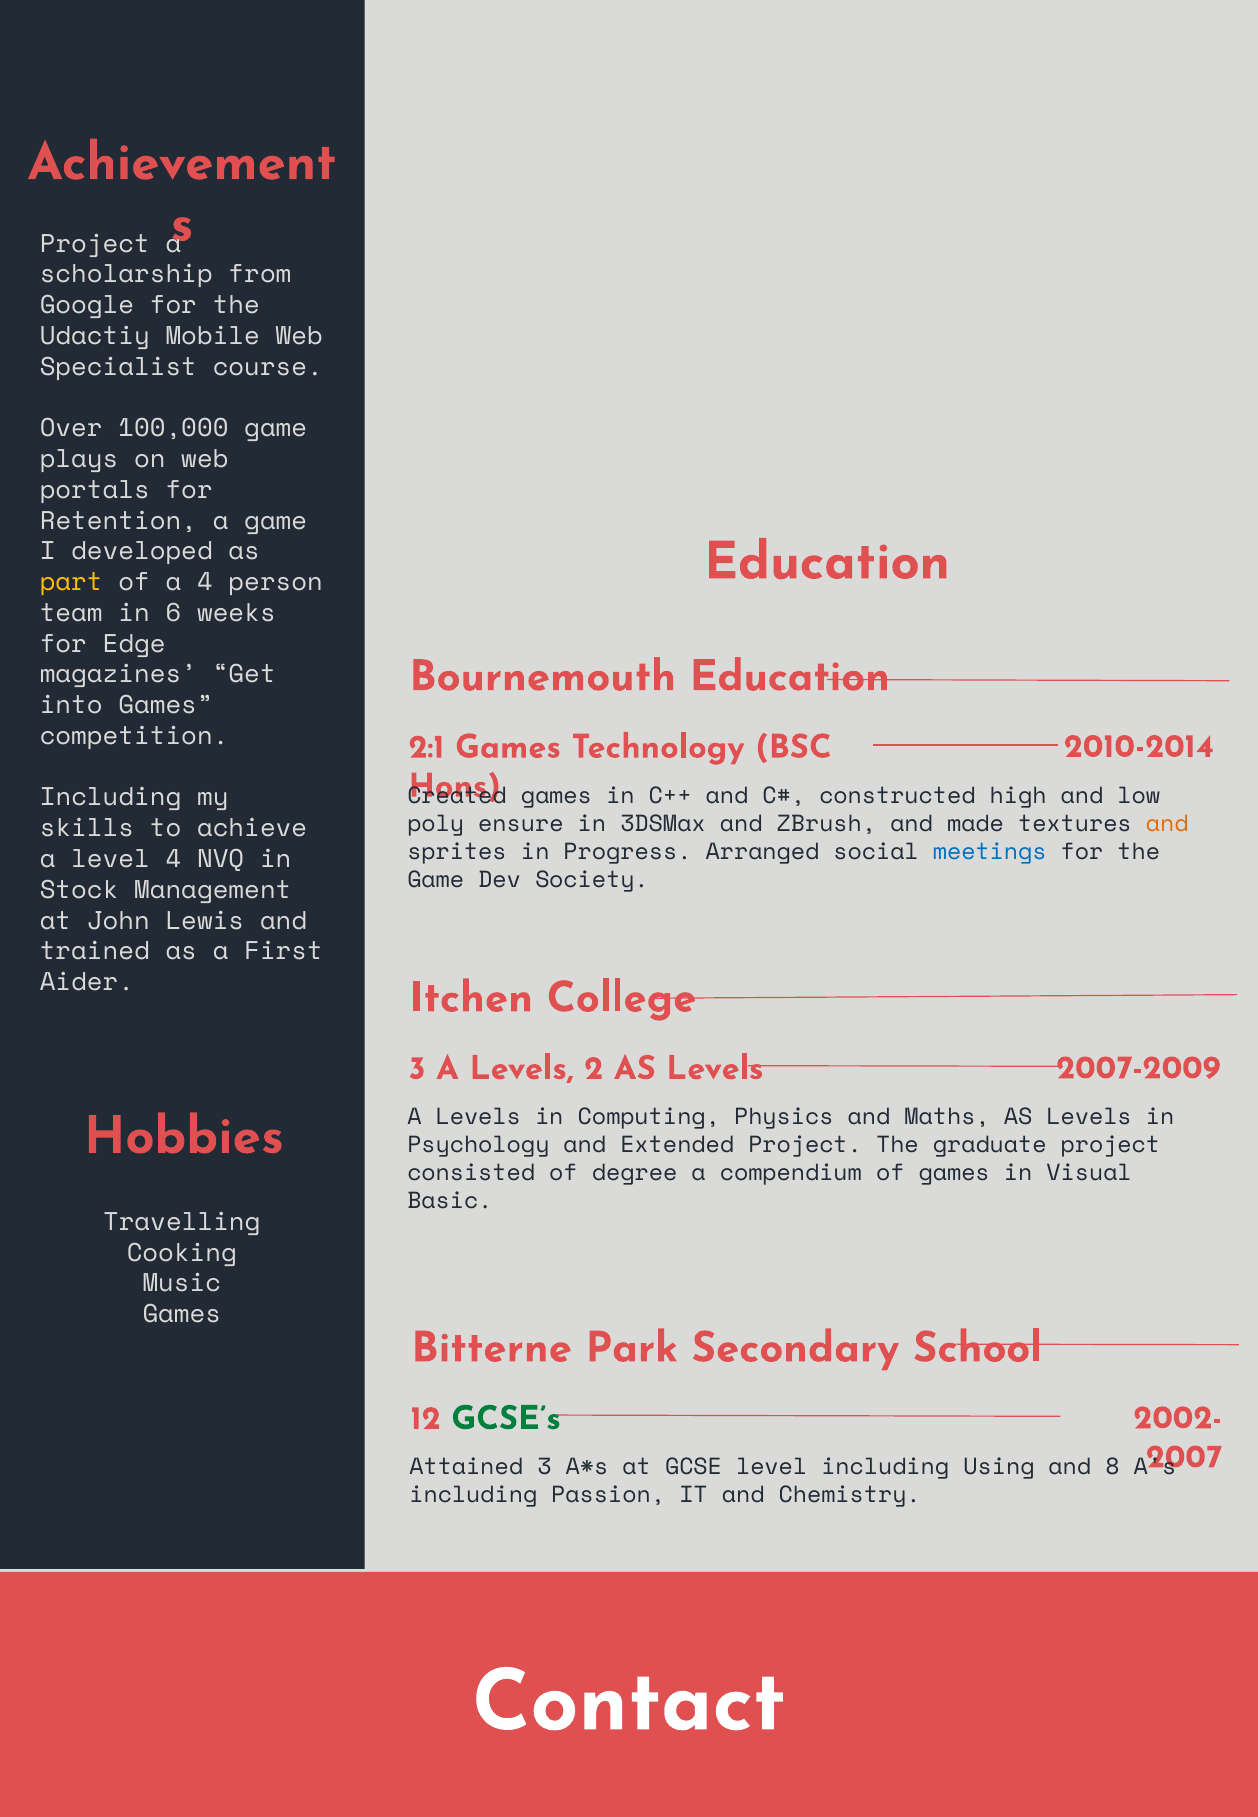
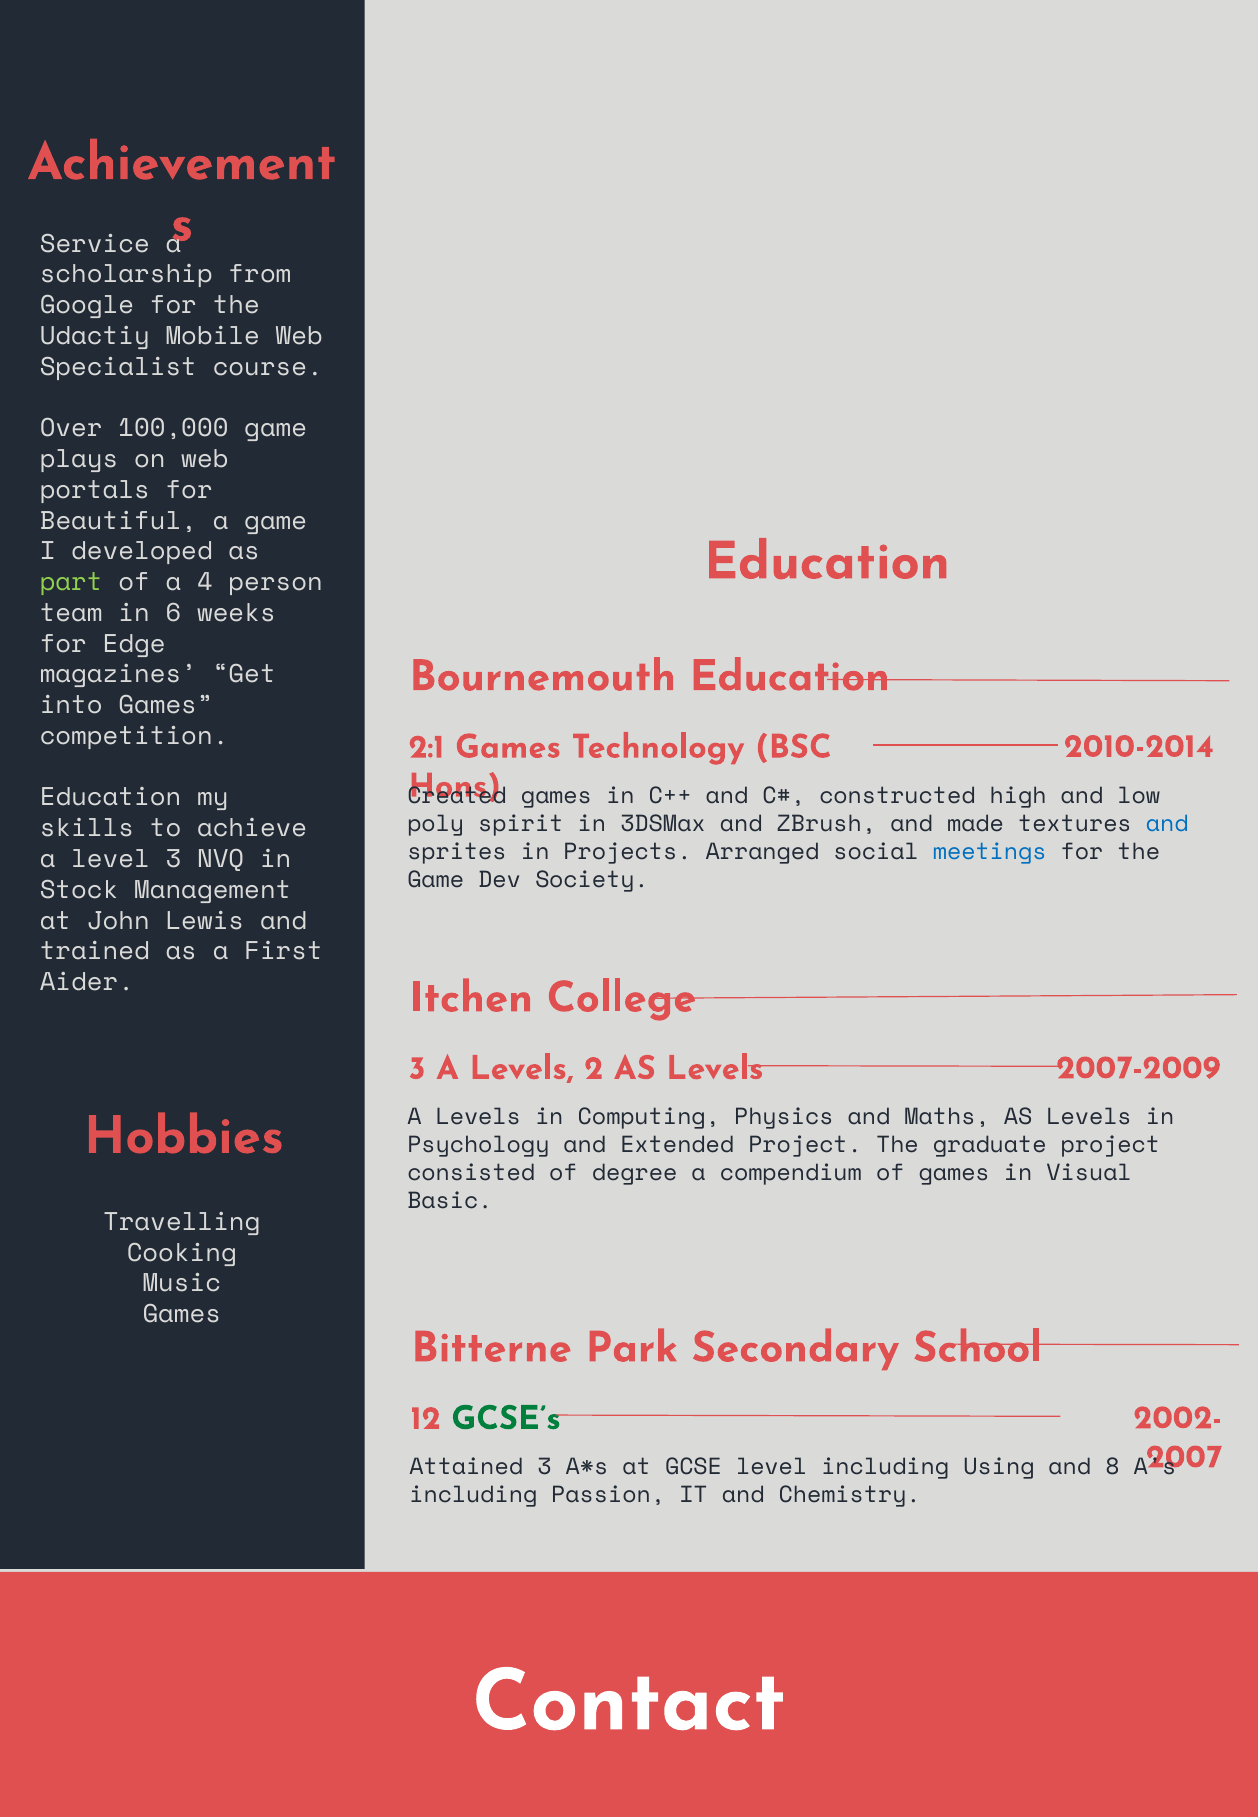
Project: Project -> Service (95, 244)
Retention: Retention -> Beautiful (118, 521)
part colour: yellow -> light green (71, 582)
Including: Including -> Education (111, 798)
ensure: ensure -> spirit (521, 824)
and colour: orange -> blue (1167, 824)
Progress: Progress -> Projects (628, 852)
level 4: 4 -> 3 (173, 859)
